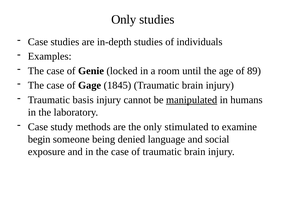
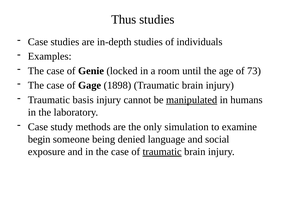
Only: Only -> Thus (124, 19)
89: 89 -> 73 (254, 71)
1845: 1845 -> 1898 (117, 85)
stimulated: stimulated -> simulation (187, 127)
traumatic underline: none -> present (162, 151)
